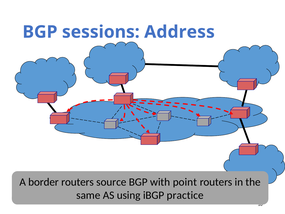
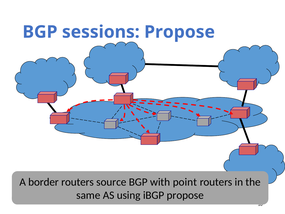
Address: Address -> Propose (180, 32)
iBGP practice: practice -> propose (185, 195)
